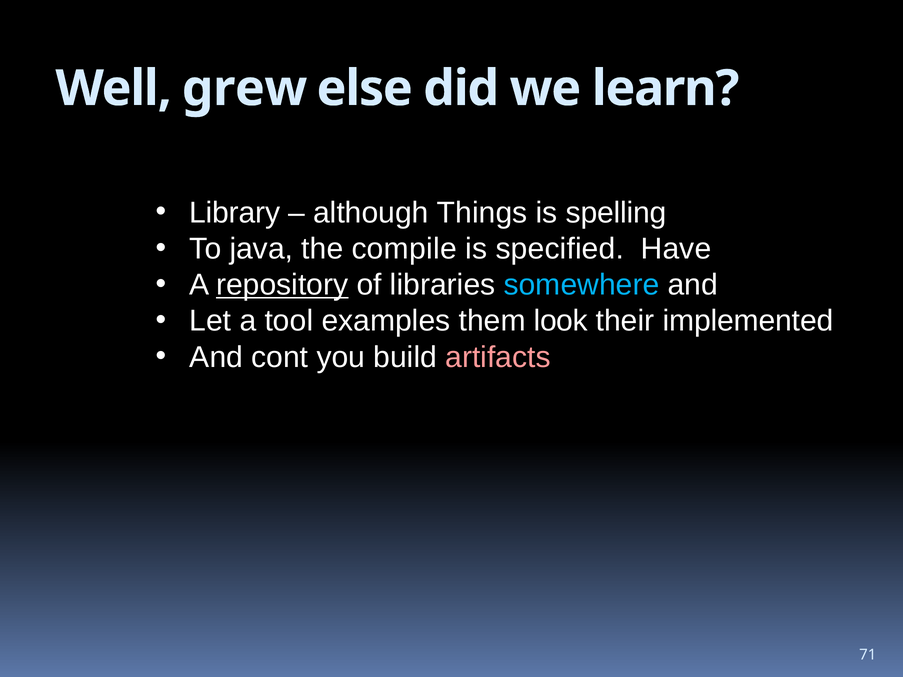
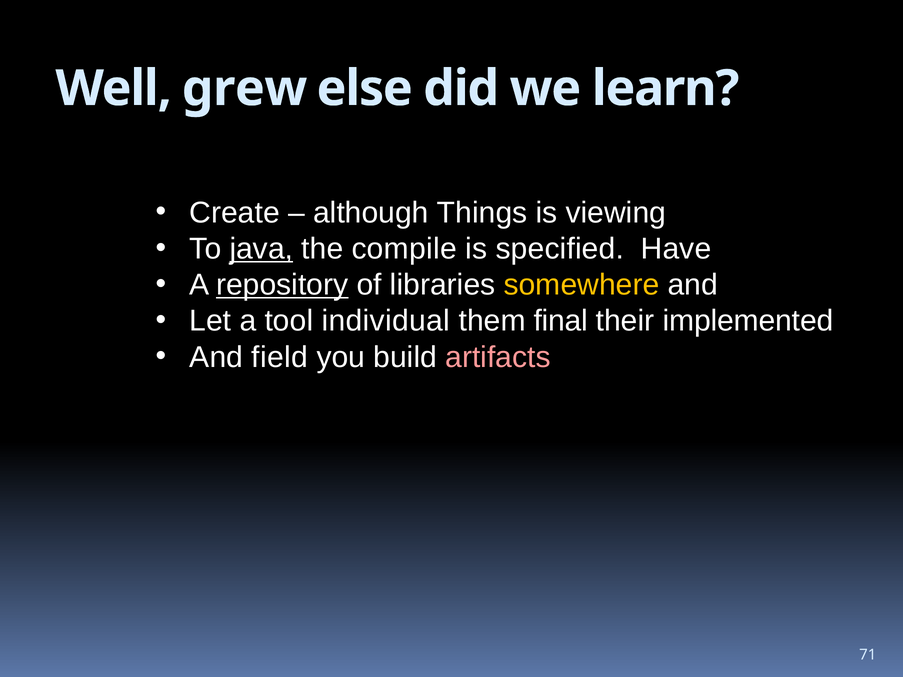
Library: Library -> Create (235, 213)
spelling: spelling -> viewing (616, 213)
java underline: none -> present (261, 249)
somewhere colour: light blue -> yellow (581, 285)
examples: examples -> individual (386, 321)
look: look -> final (561, 321)
cont: cont -> field (280, 357)
